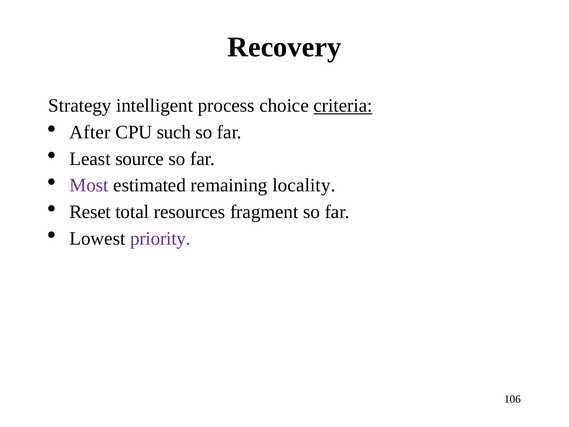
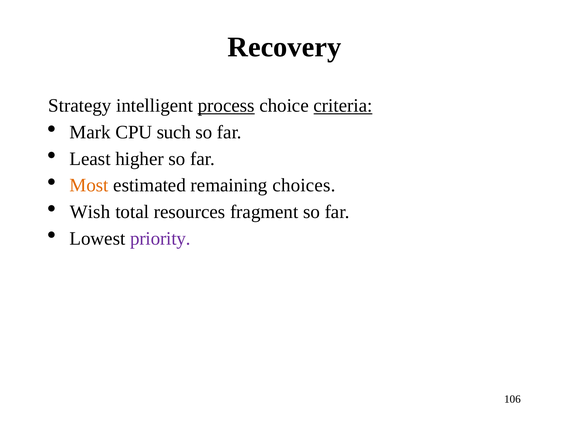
process underline: none -> present (226, 106)
After: After -> Mark (90, 132)
source: source -> higher (140, 159)
Most colour: purple -> orange (89, 185)
locality: locality -> choices (304, 185)
Reset: Reset -> Wish (90, 212)
